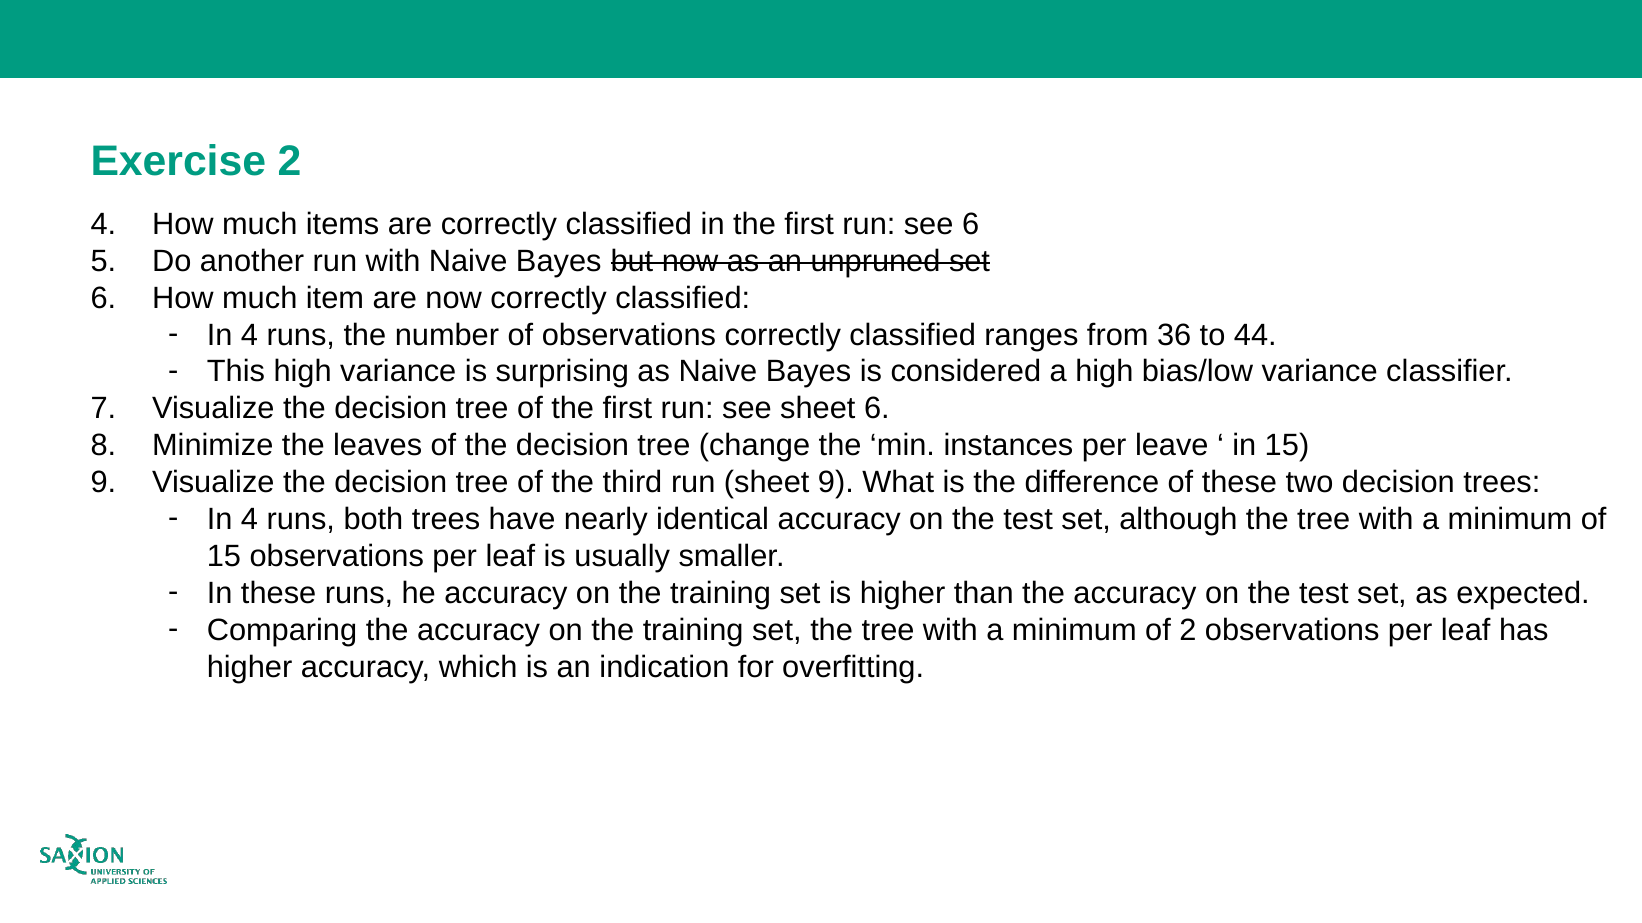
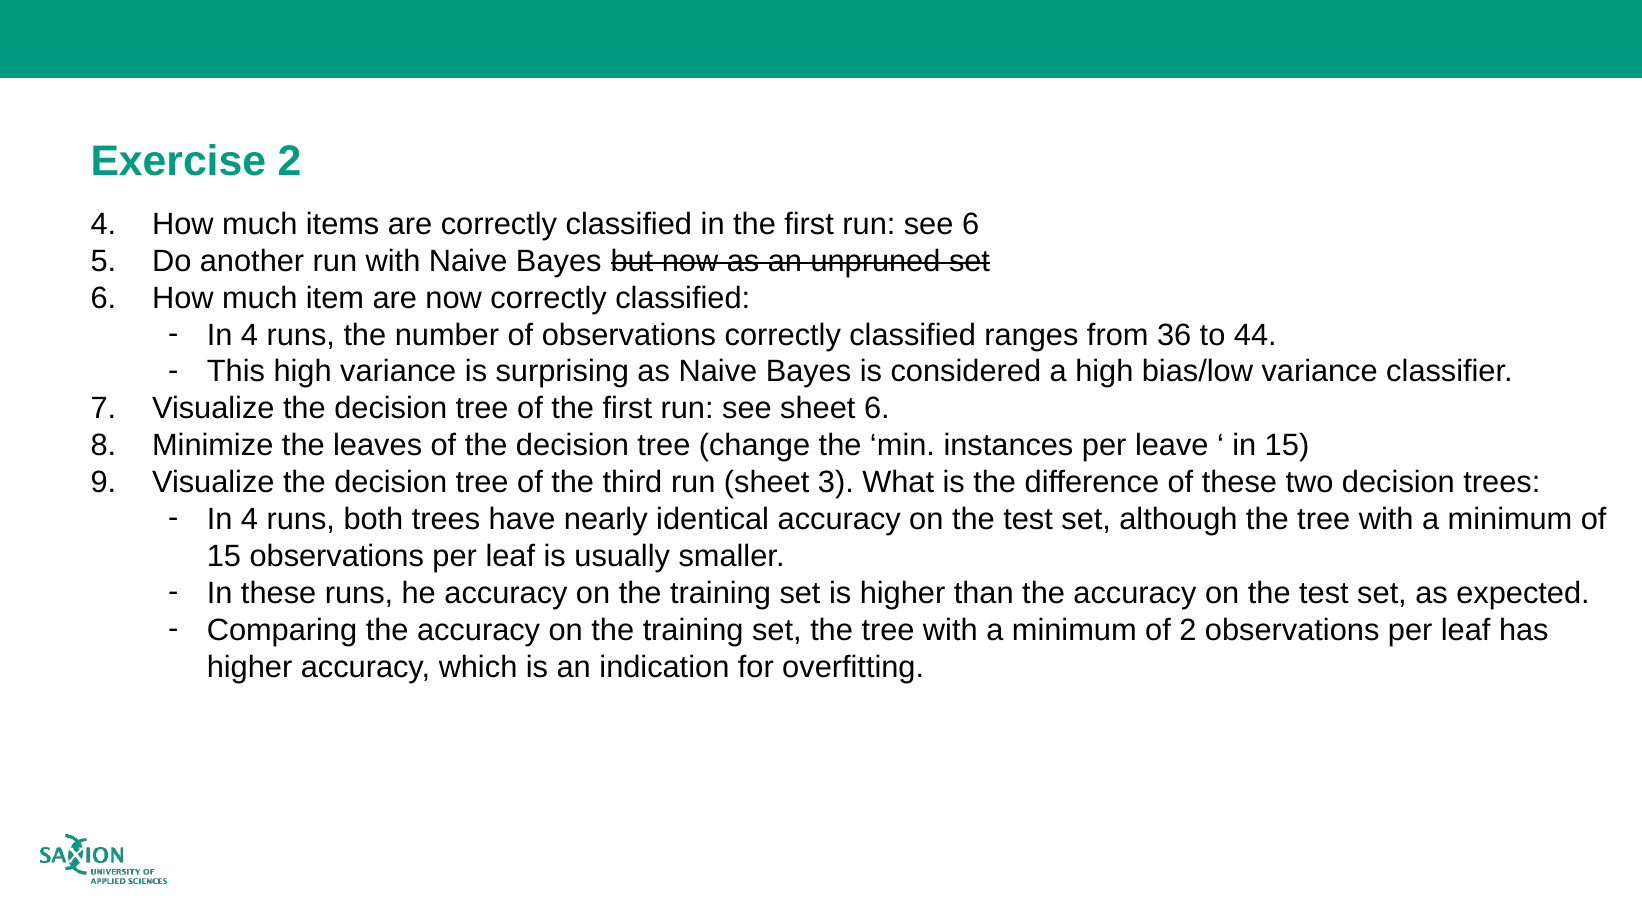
sheet 9: 9 -> 3 (836, 483)
